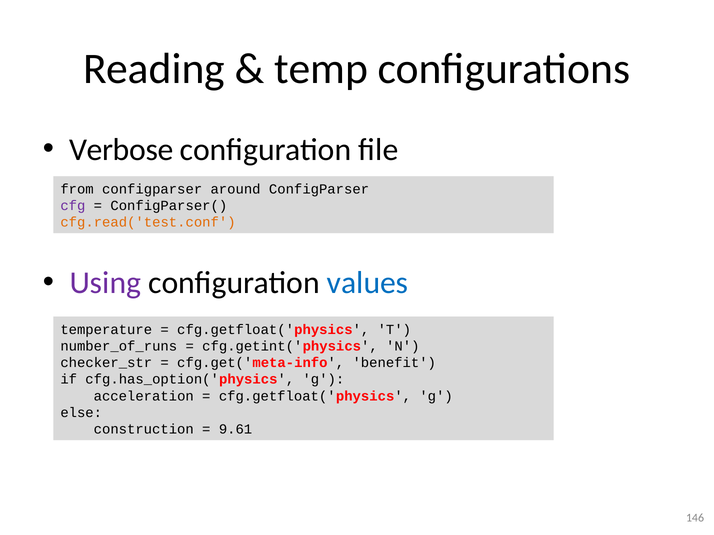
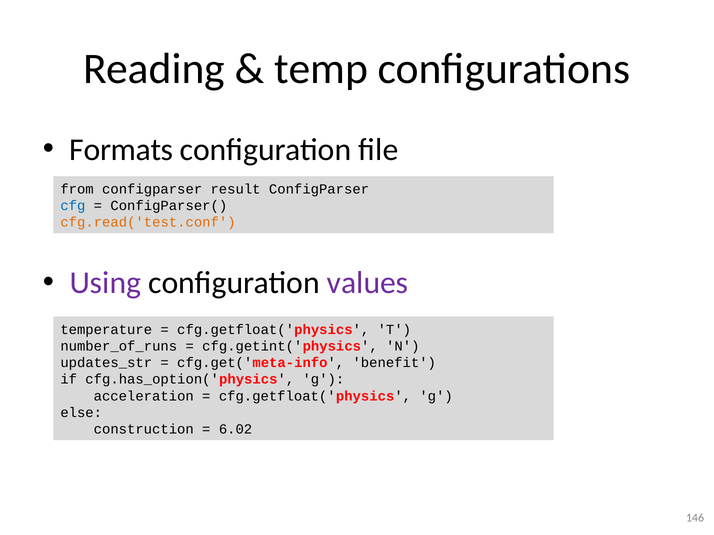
Verbose: Verbose -> Formats (121, 150)
around: around -> result (236, 189)
cfg colour: purple -> blue (73, 206)
values colour: blue -> purple (368, 283)
checker_str: checker_str -> updates_str (106, 363)
9.61: 9.61 -> 6.02 (236, 430)
